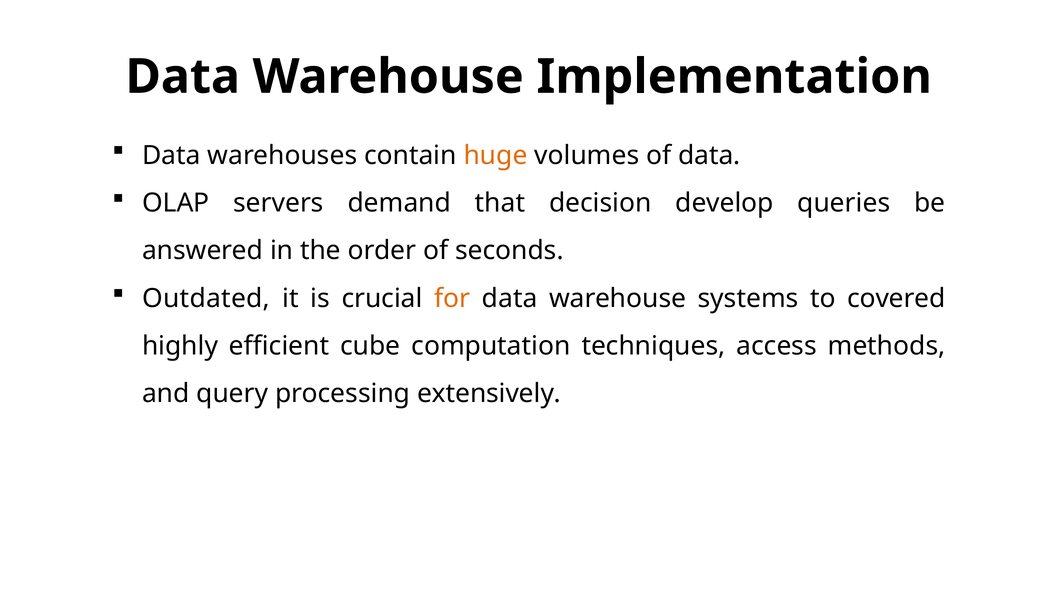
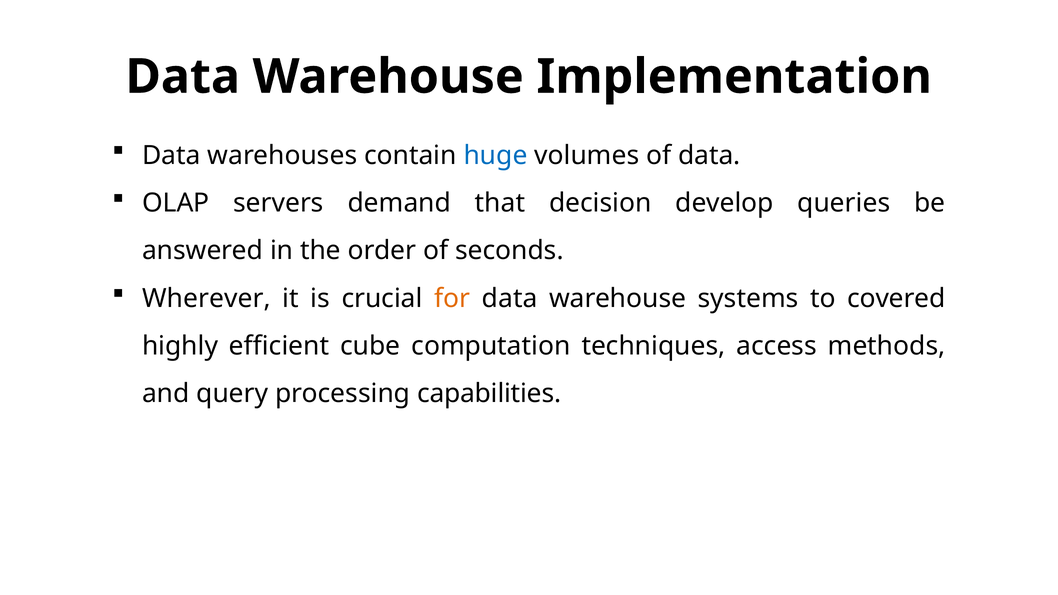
huge colour: orange -> blue (496, 156)
Outdated: Outdated -> Wherever (206, 298)
extensively: extensively -> capabilities (489, 394)
